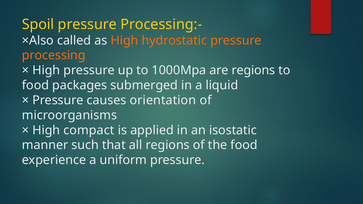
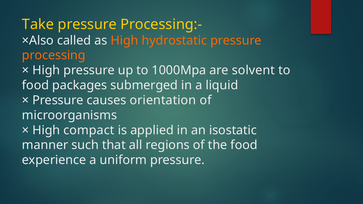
Spoil: Spoil -> Take (38, 24)
are regions: regions -> solvent (253, 70)
